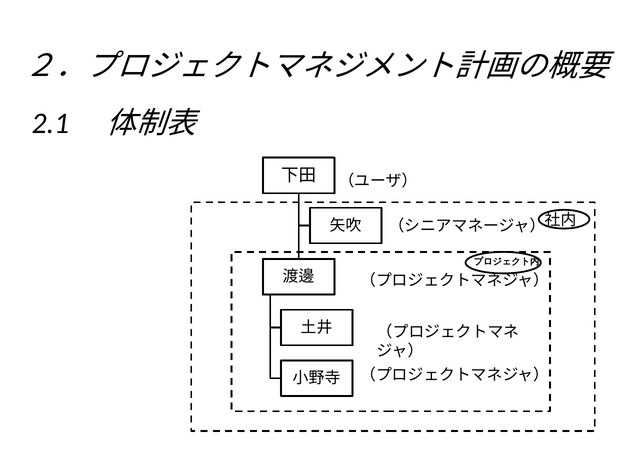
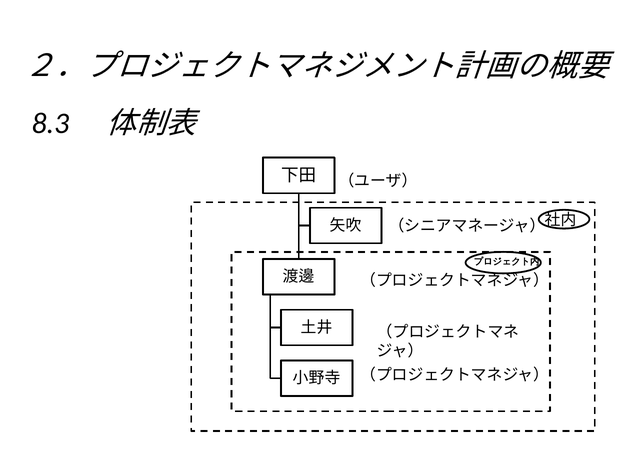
2.1: 2.1 -> 8.3 (50, 123)
